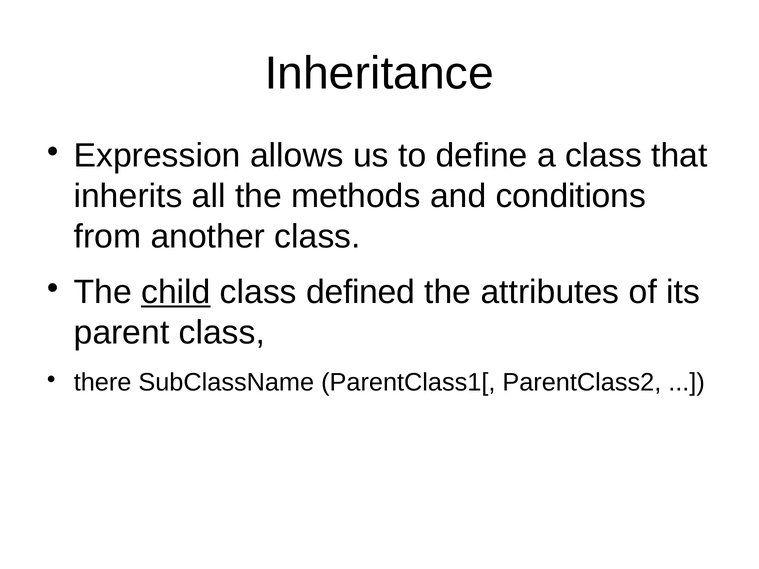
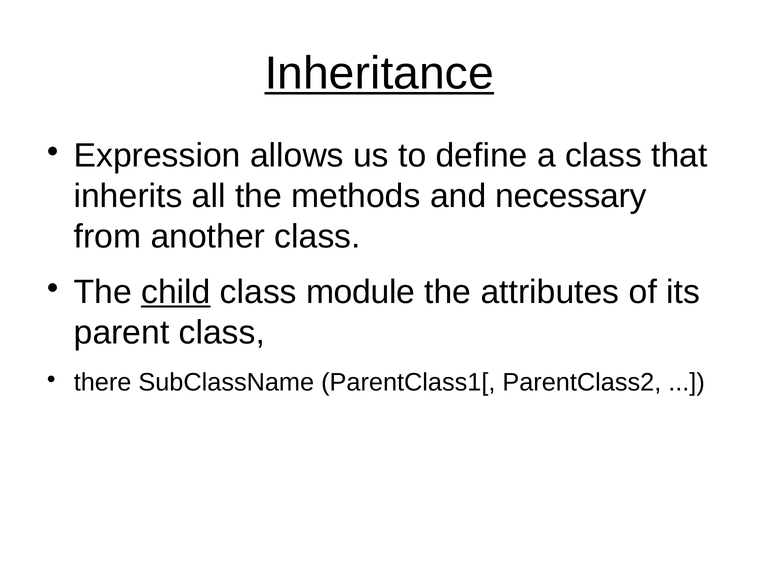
Inheritance underline: none -> present (379, 73)
conditions: conditions -> necessary (571, 196)
defined: defined -> module (361, 292)
